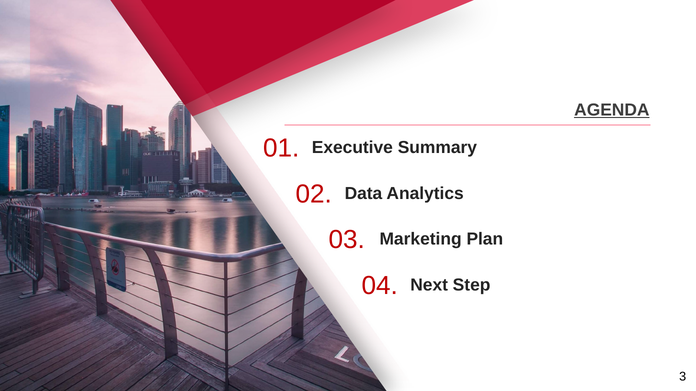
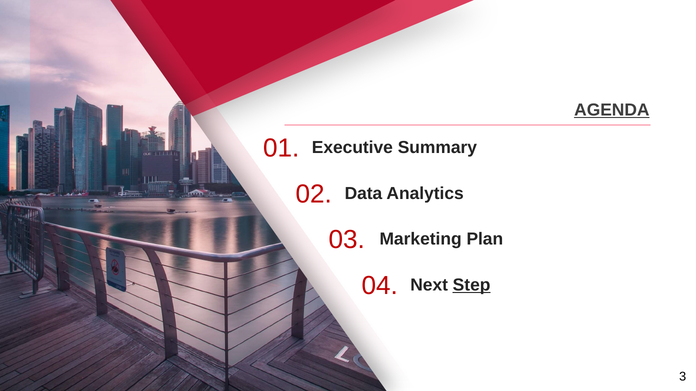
Step underline: none -> present (472, 285)
